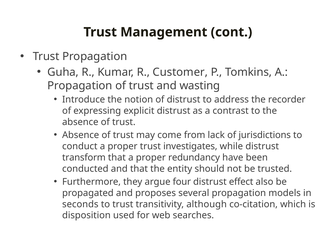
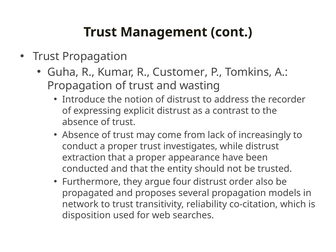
jurisdictions: jurisdictions -> increasingly (265, 135)
transform: transform -> extraction (84, 157)
redundancy: redundancy -> appearance (194, 157)
effect: effect -> order (241, 182)
seconds: seconds -> network (80, 204)
although: although -> reliability (207, 204)
